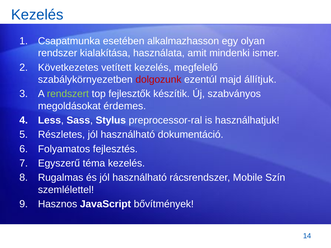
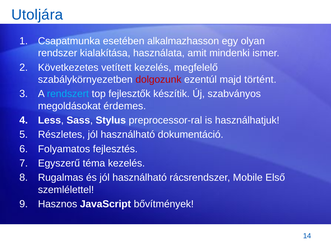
Kezelés: Kezelés -> Utoljára (37, 15)
állítjuk: állítjuk -> történt (260, 80)
rendszert colour: light green -> light blue (68, 94)
Szín: Szín -> Első (275, 178)
